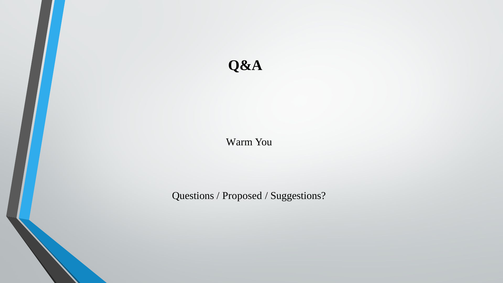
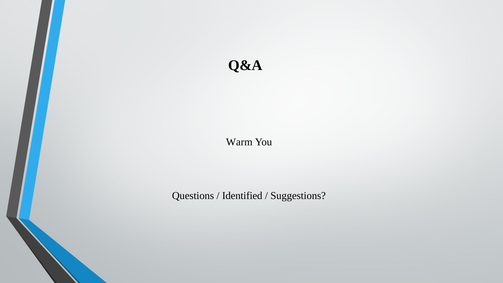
Proposed: Proposed -> Identified (242, 196)
